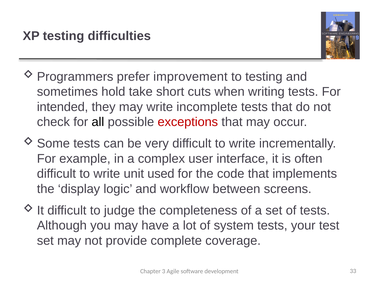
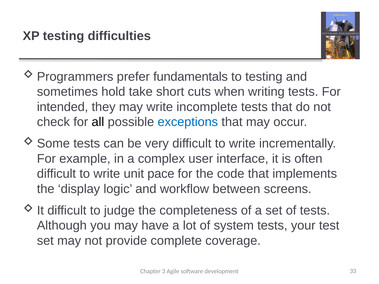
improvement: improvement -> fundamentals (191, 77)
exceptions colour: red -> blue (188, 122)
used: used -> pace (161, 174)
